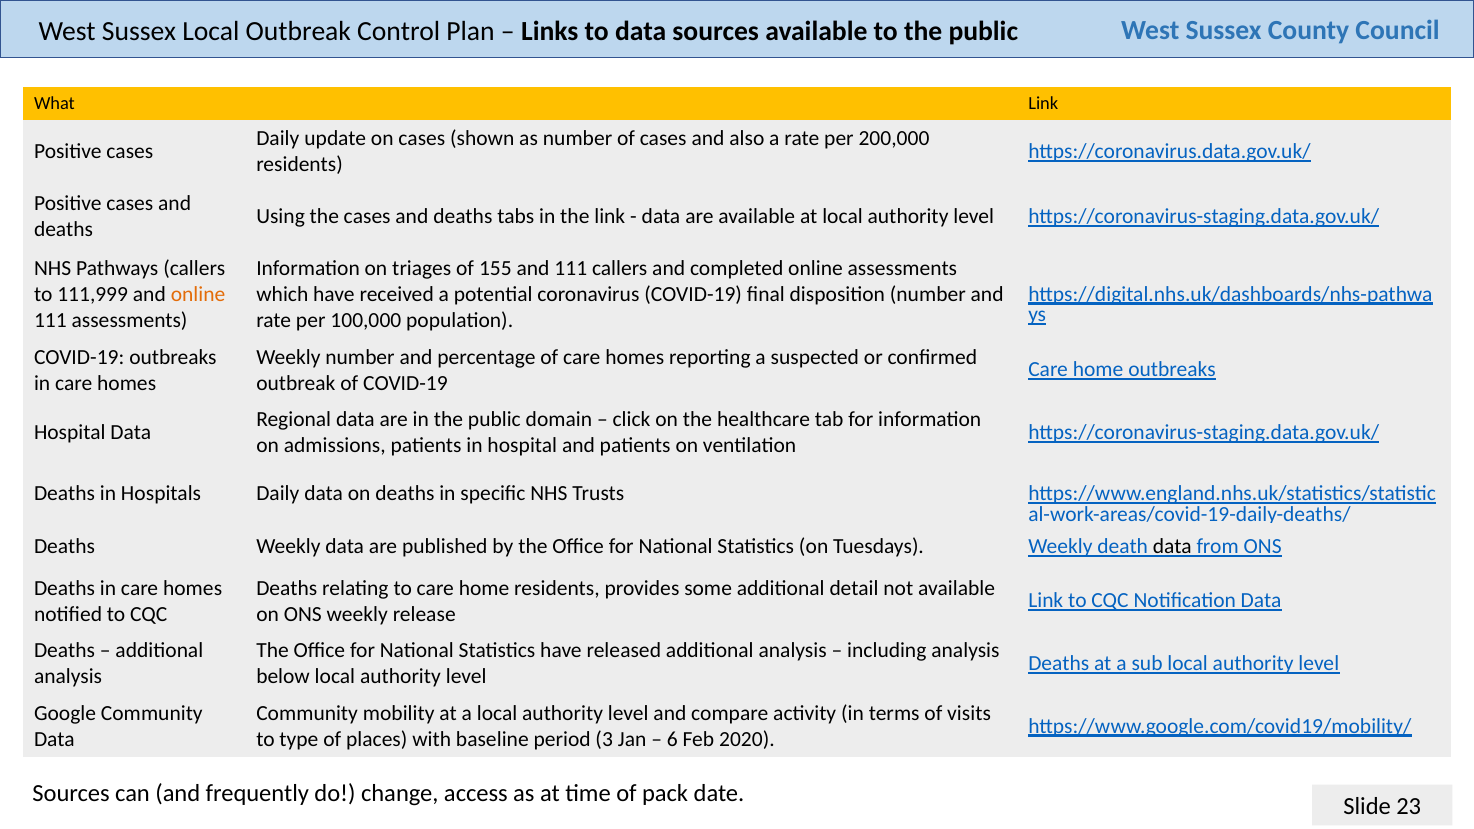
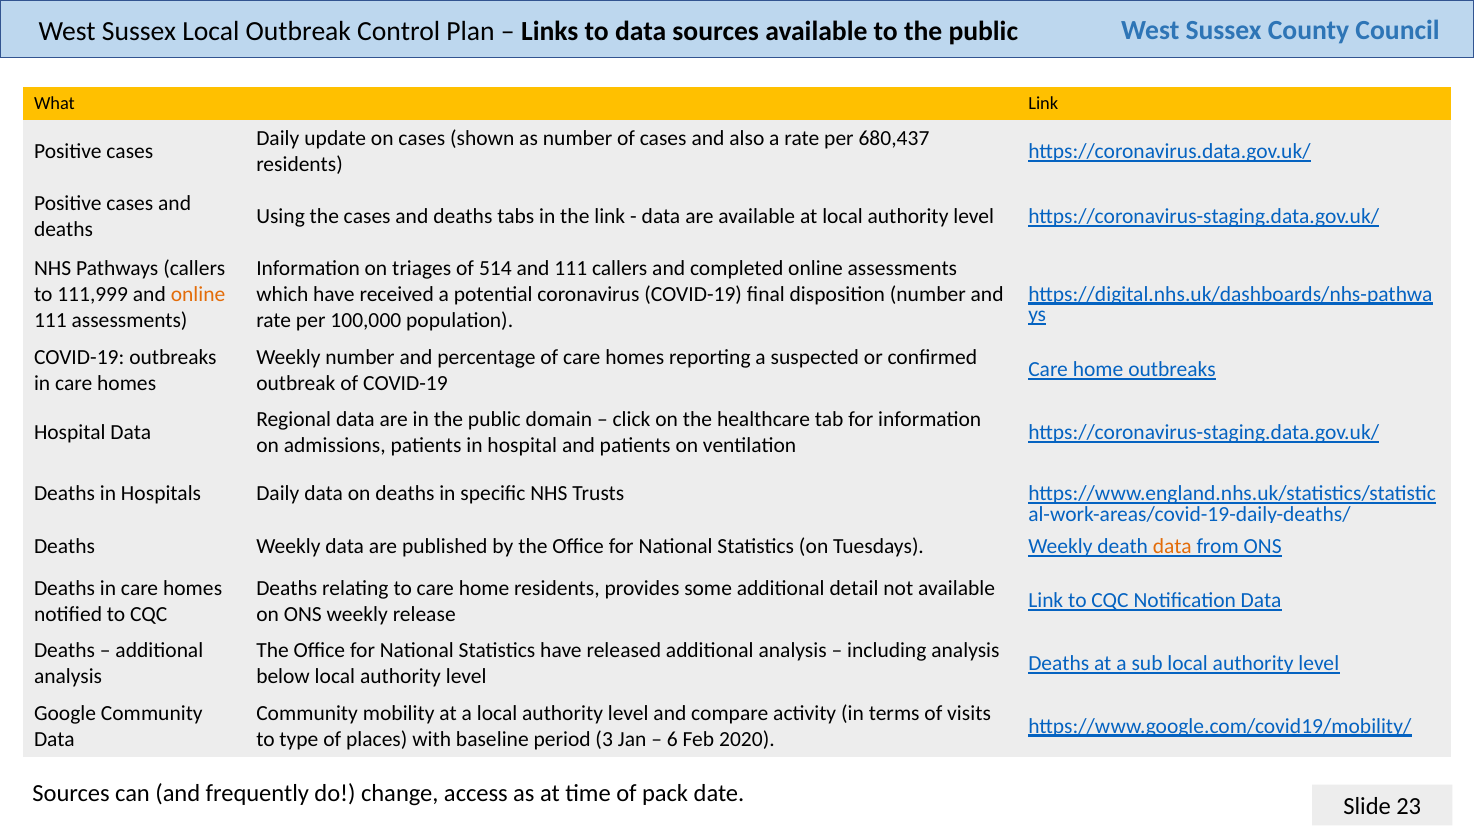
200,000: 200,000 -> 680,437 (894, 139)
155: 155 -> 514 (495, 268)
data colour: black -> orange (1172, 547)
